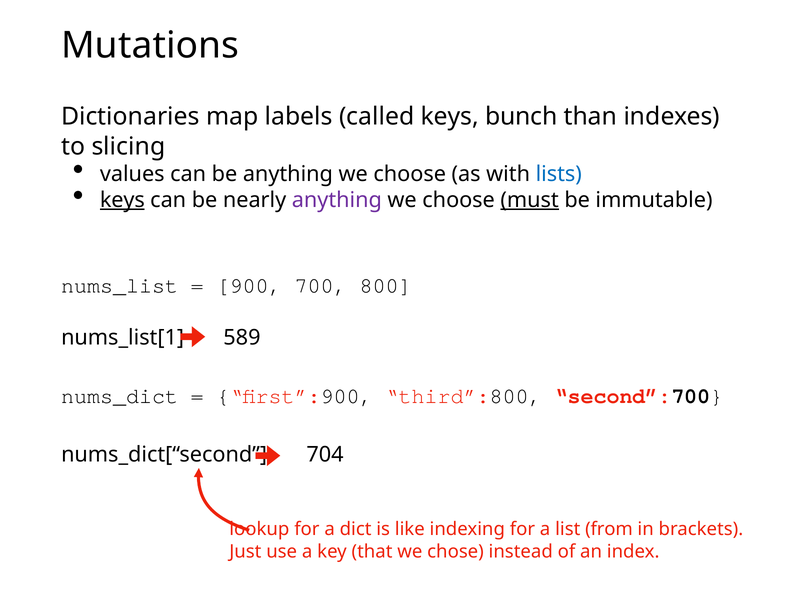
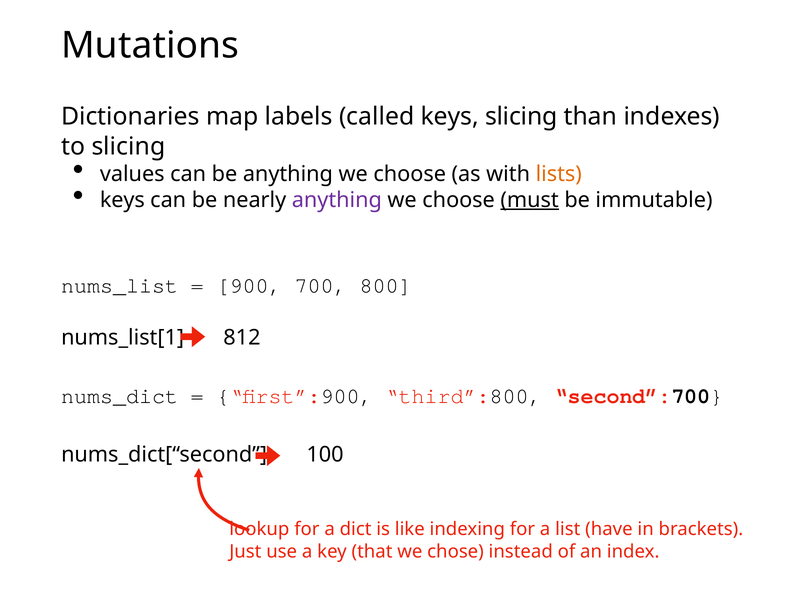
keys bunch: bunch -> slicing (521, 117)
lists colour: blue -> orange (559, 174)
keys underline: present -> none (122, 200)
589: 589 -> 812 (242, 337)
704: 704 -> 100 (325, 454)
from: from -> have (609, 529)
